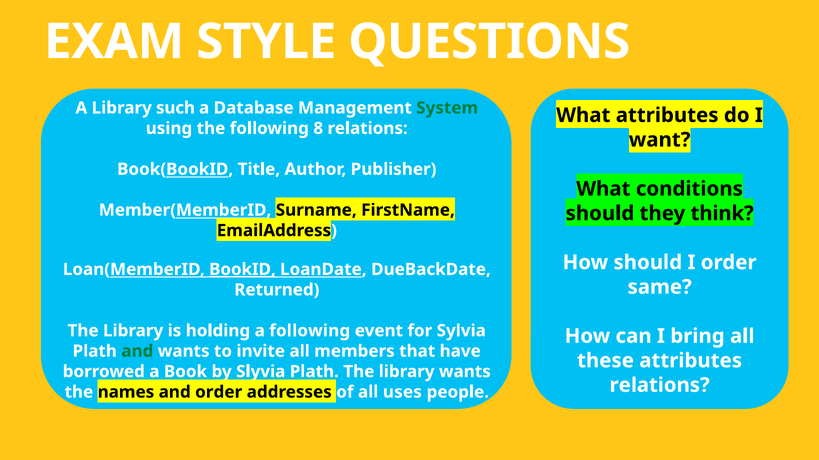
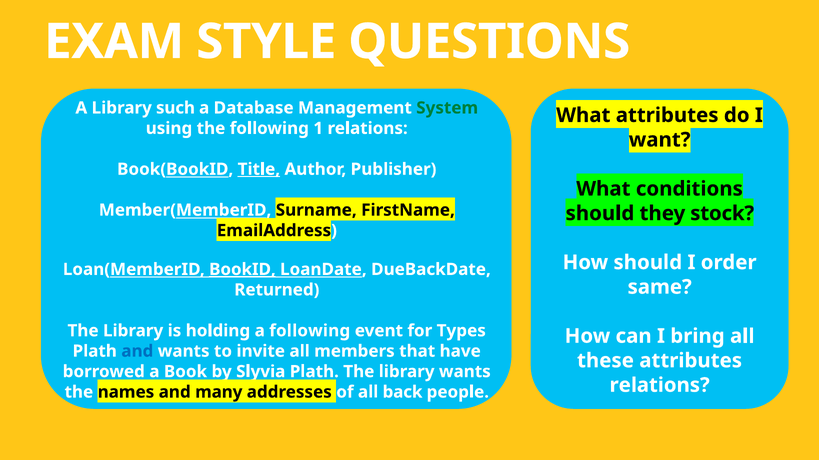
8: 8 -> 1 (318, 129)
Title underline: none -> present (259, 169)
think: think -> stock (722, 214)
Sylvia: Sylvia -> Types (461, 331)
and colour: green -> blue (137, 352)
and order: order -> many (219, 393)
uses: uses -> back (403, 393)
